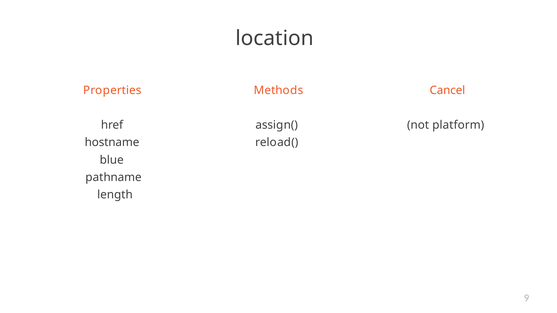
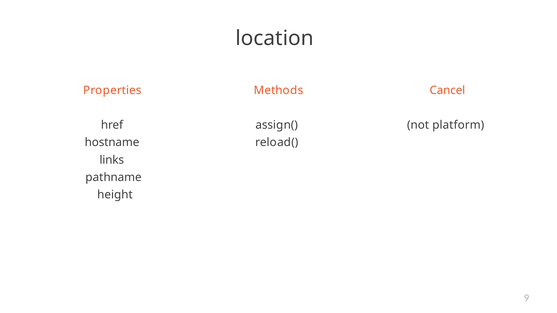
blue: blue -> links (112, 160)
length: length -> height (115, 195)
